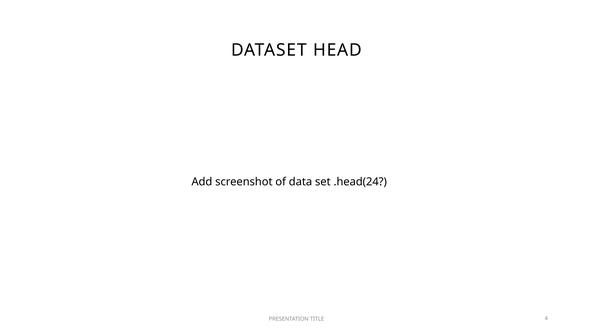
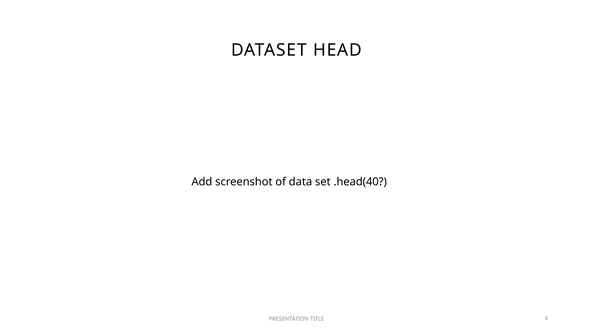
.head(24: .head(24 -> .head(40 (360, 182)
